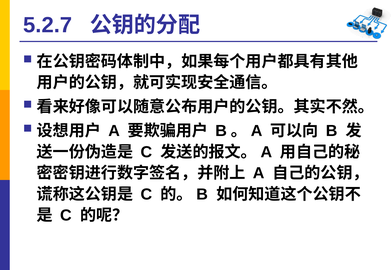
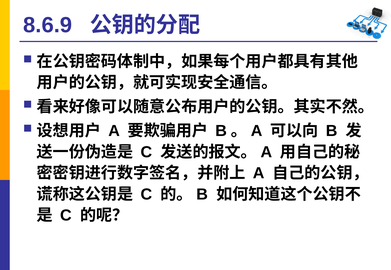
5.2.7: 5.2.7 -> 8.6.9 (48, 25)
